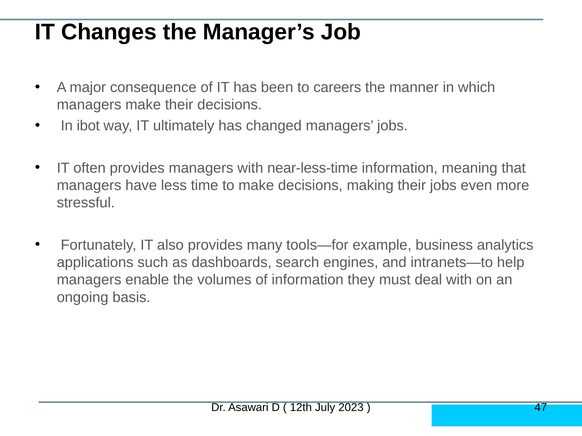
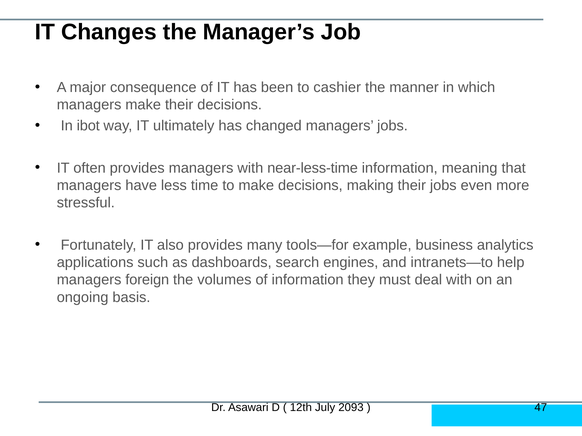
careers: careers -> cashier (337, 87)
enable: enable -> foreign (147, 280)
2023: 2023 -> 2093 (351, 408)
